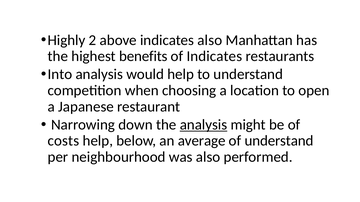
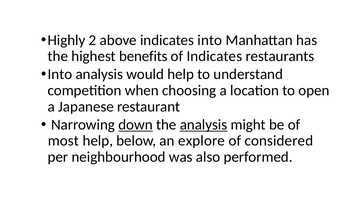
indicates also: also -> into (210, 40)
down underline: none -> present (136, 125)
costs: costs -> most (63, 141)
average: average -> explore (202, 141)
of understand: understand -> considered (279, 141)
